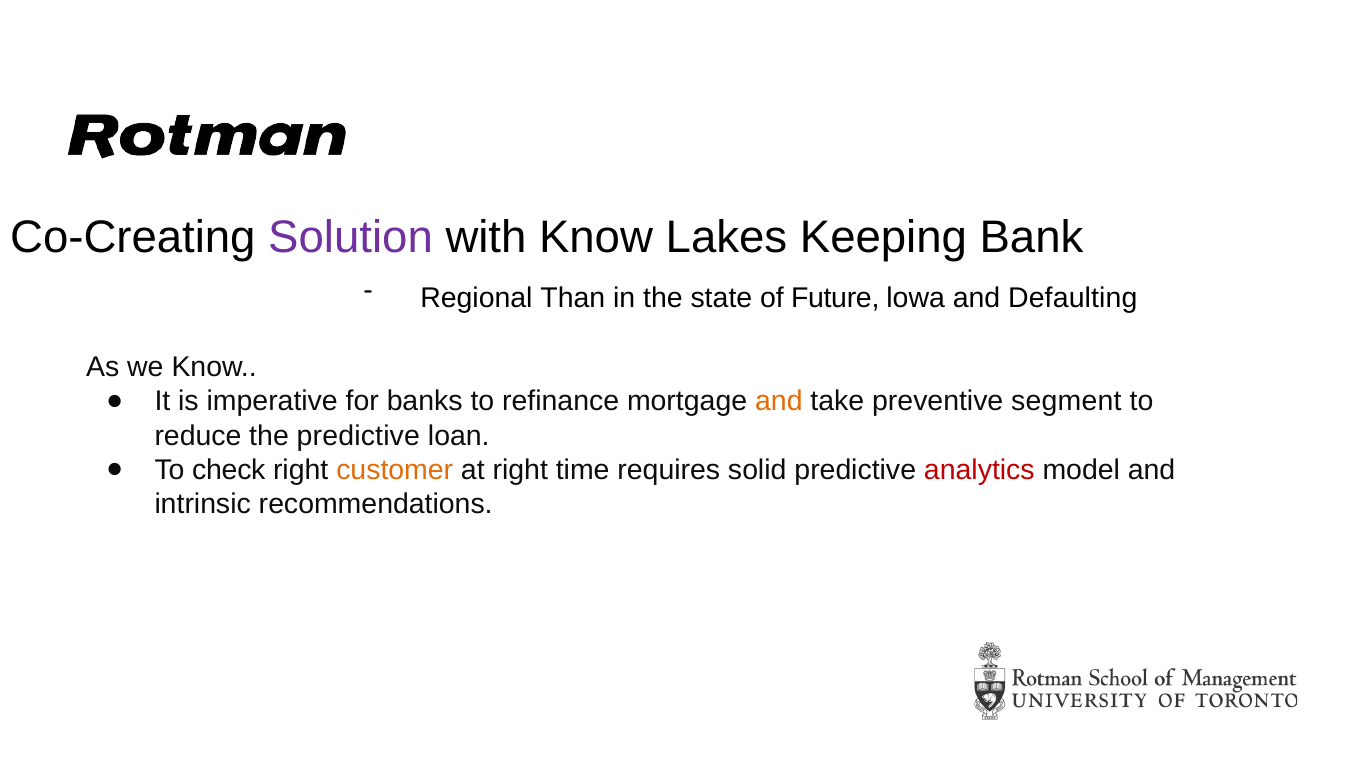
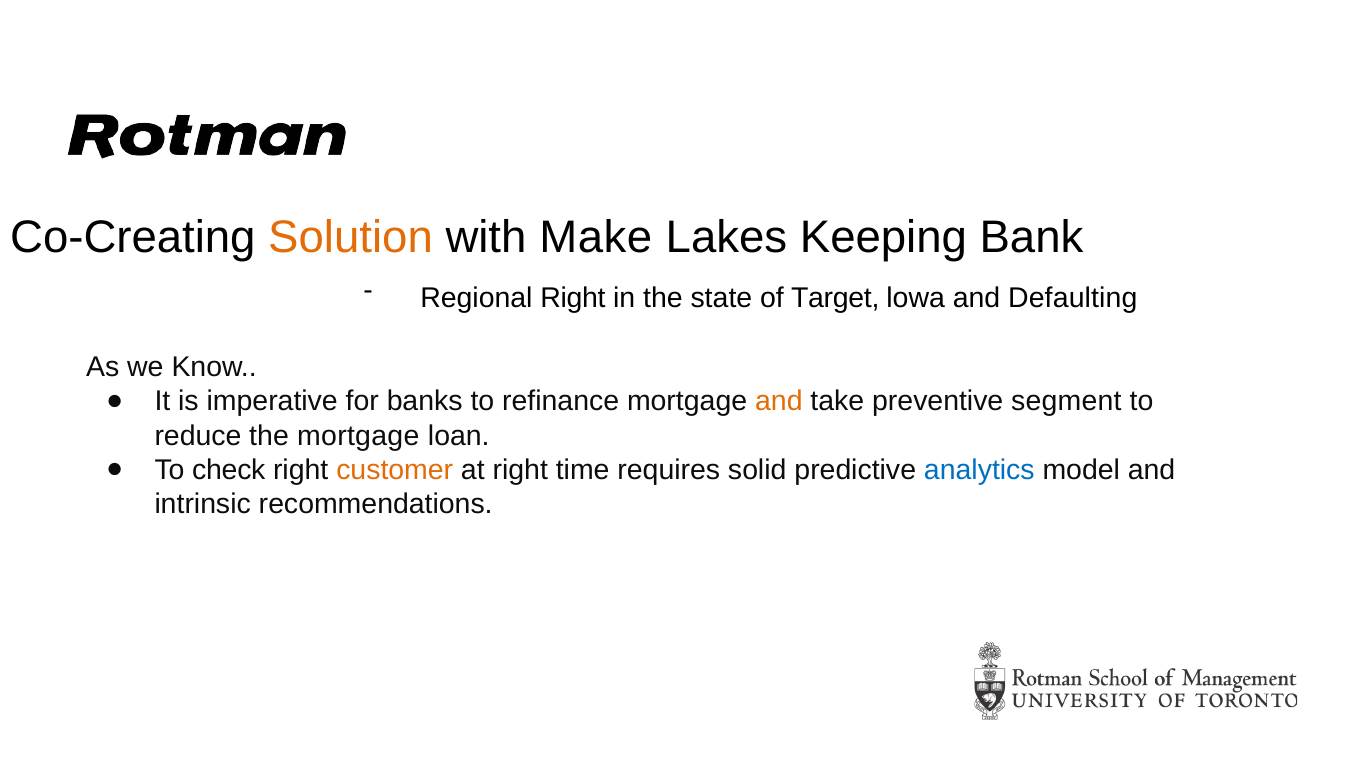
Solution colour: purple -> orange (351, 238)
with Know: Know -> Make (596, 238)
Regional Than: Than -> Right (573, 298)
Future: Future -> Target (835, 298)
the predictive: predictive -> mortgage (358, 436)
analytics colour: red -> blue (979, 470)
